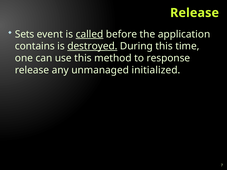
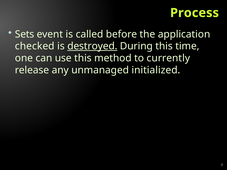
Release: Release -> Process (195, 13)
called underline: present -> none (89, 34)
contains: contains -> checked (35, 46)
response: response -> currently (168, 58)
